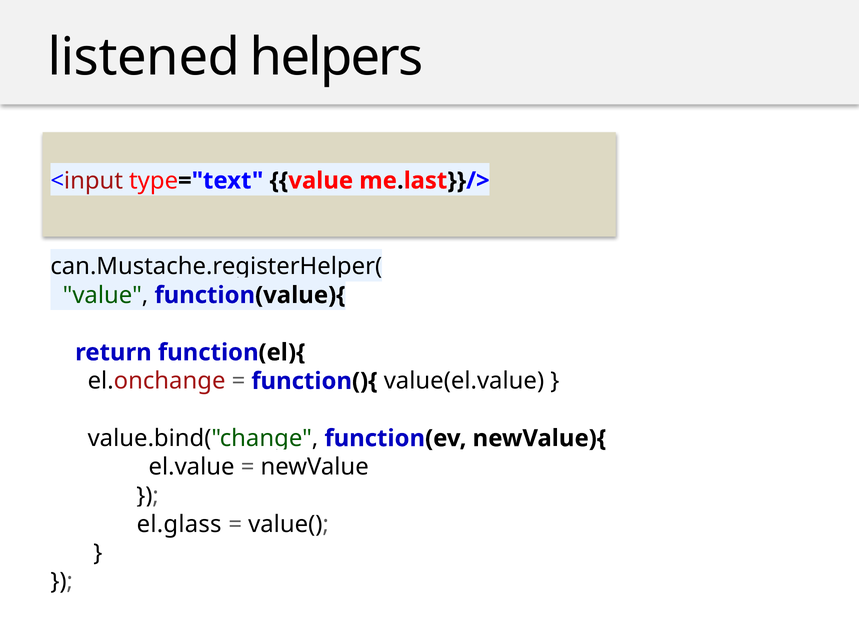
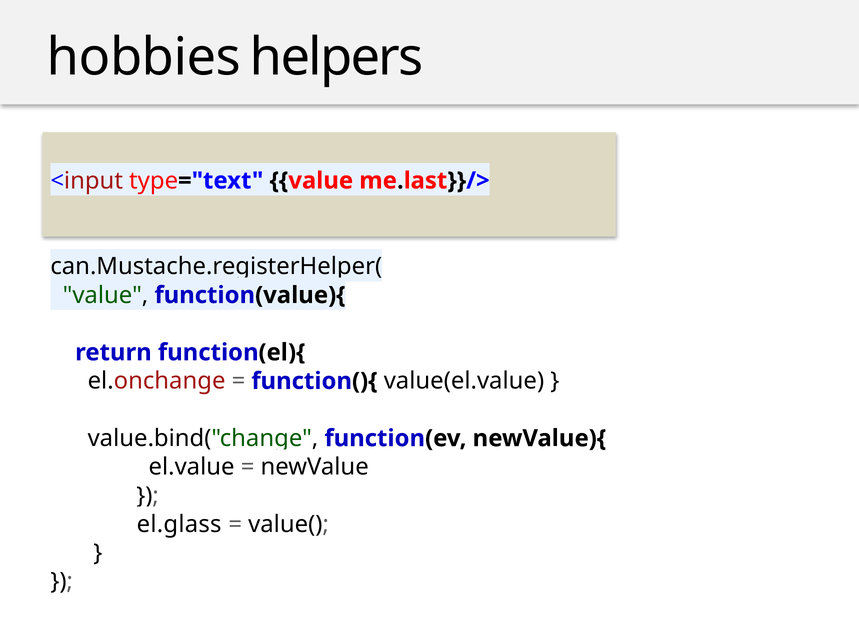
listened: listened -> hobbies (144, 57)
